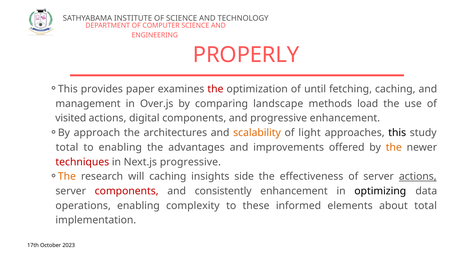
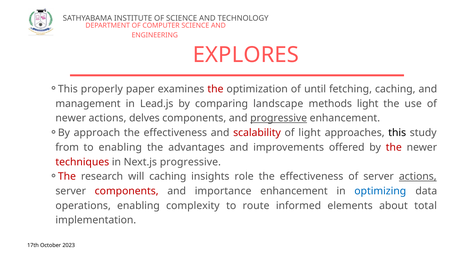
PROPERLY: PROPERLY -> EXPLORES (246, 55)
provides: provides -> properly (102, 89)
Over.js: Over.js -> Lead.js (157, 104)
methods load: load -> light (368, 104)
visited: visited -> newer (71, 118)
digital: digital -> delves (144, 118)
progressive underline: none -> present (279, 118)
architectures: architectures -> effectiveness (175, 133)
scalability colour: orange -> red (257, 133)
total: total -> from (67, 147)
the colour: orange -> red (394, 147)
The colour: orange -> red (67, 176)
side: side -> role (244, 176)
consistently: consistently -> importance (223, 191)
optimizing colour: black -> blue (380, 191)
these: these -> route (256, 205)
